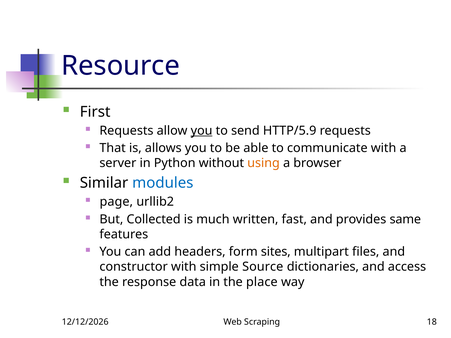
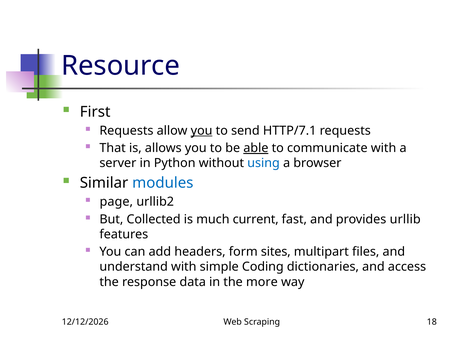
HTTP/5.9: HTTP/5.9 -> HTTP/7.1 (290, 131)
able underline: none -> present (256, 148)
using colour: orange -> blue (264, 163)
written: written -> current (256, 219)
same: same -> urllib (405, 219)
constructor: constructor -> understand (134, 267)
Source: Source -> Coding (263, 267)
place: place -> more (262, 282)
